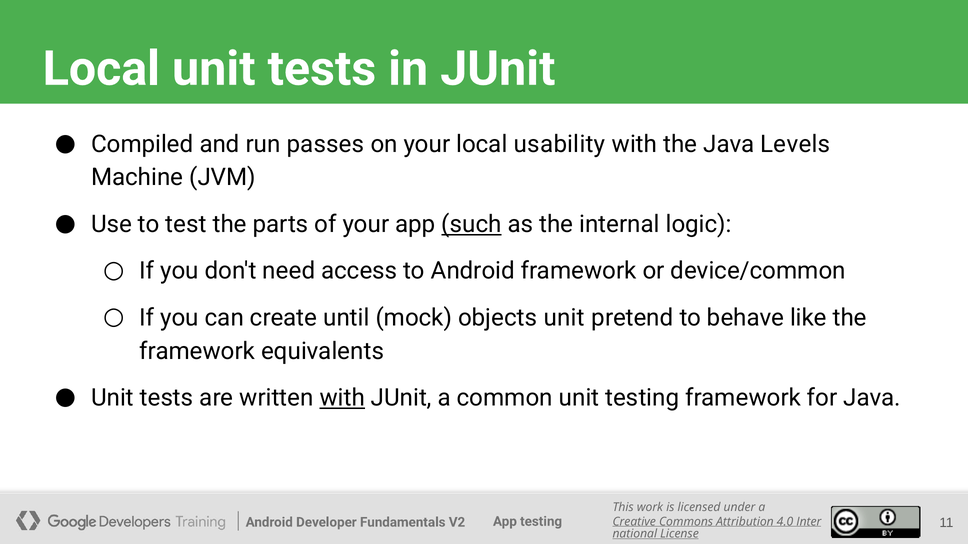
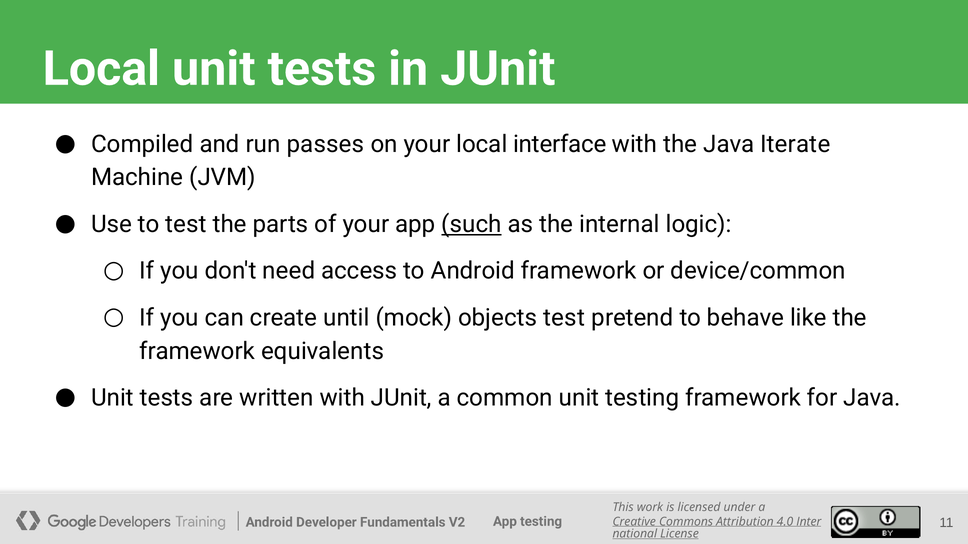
usability: usability -> interface (560, 144)
Levels: Levels -> Iterate (795, 144)
objects unit: unit -> test (564, 318)
with underline: present -> none (342, 398)
